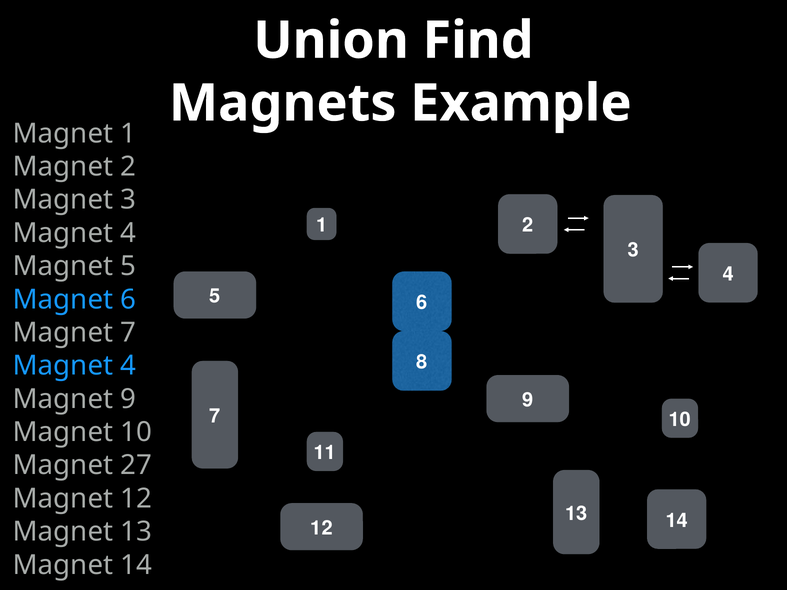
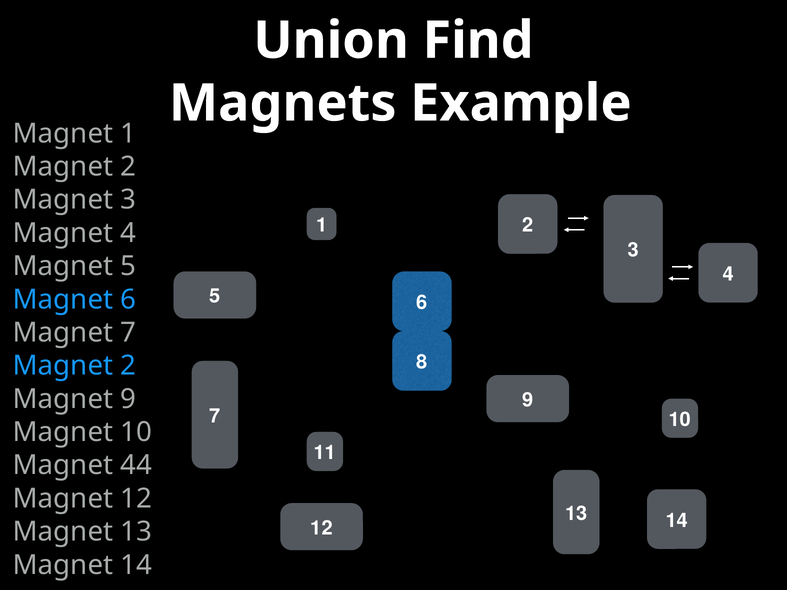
4: 4 -> 2 (128, 366)
27: 27 -> 44 (136, 466)
